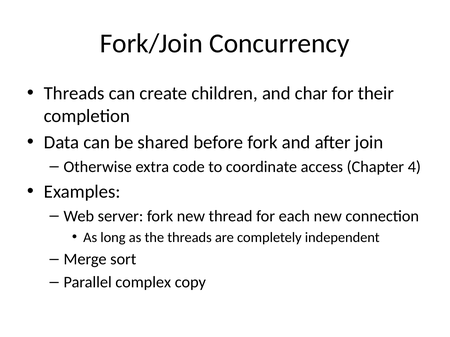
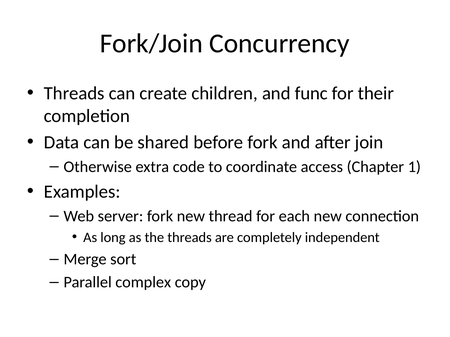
char: char -> func (311, 94)
4: 4 -> 1 (414, 167)
